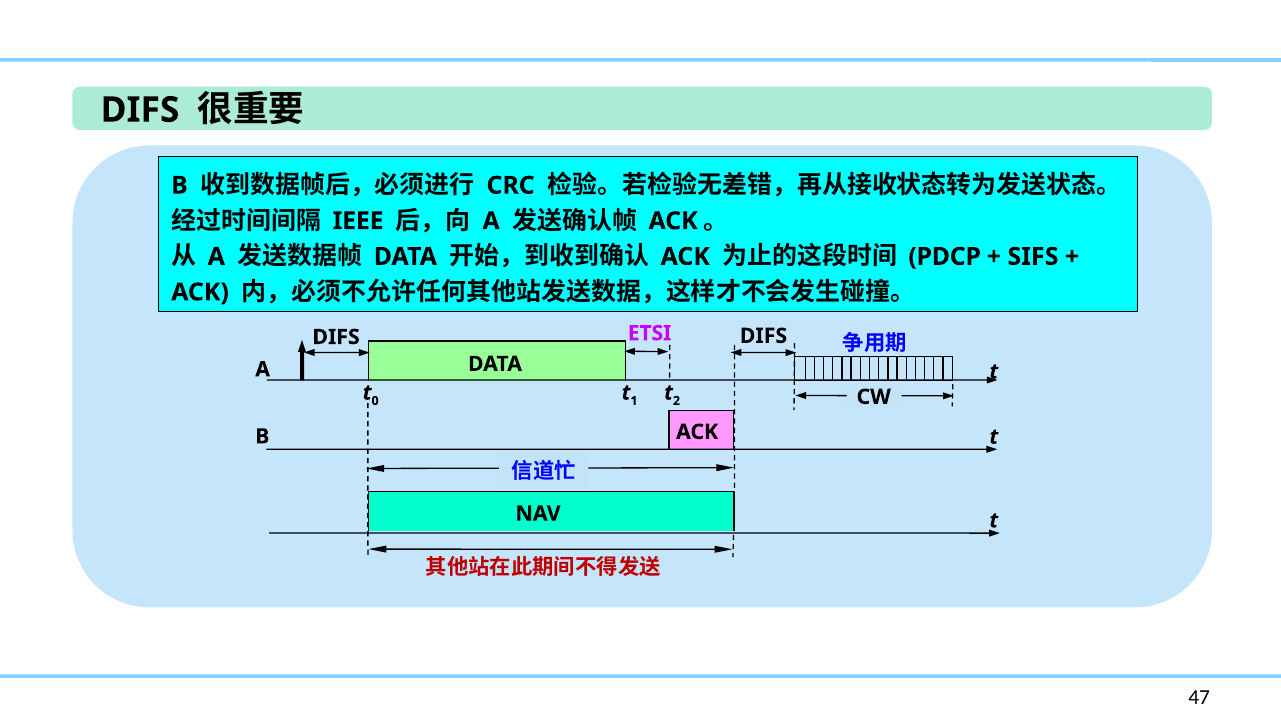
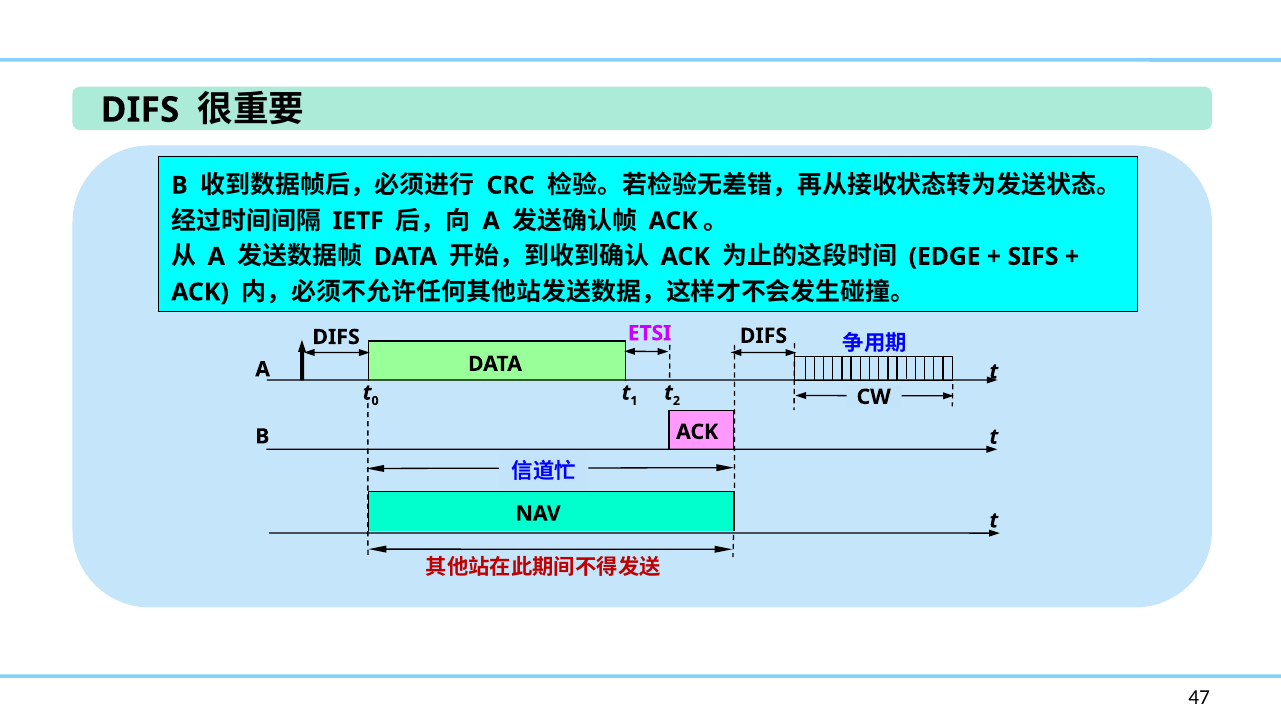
IEEE: IEEE -> IETF (358, 221)
PDCP: PDCP -> EDGE (945, 257)
